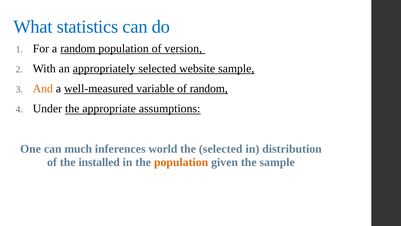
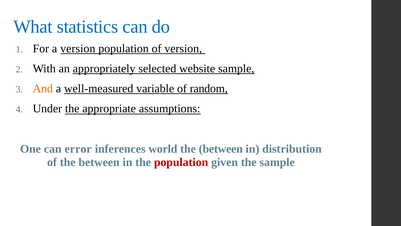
a random: random -> version (78, 48)
much: much -> error (78, 149)
selected: selected -> between (221, 149)
of the installed: installed -> between (99, 162)
population colour: orange -> red (181, 162)
